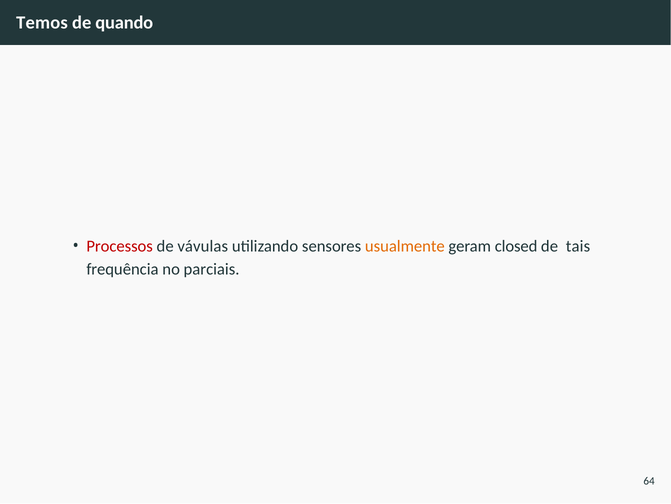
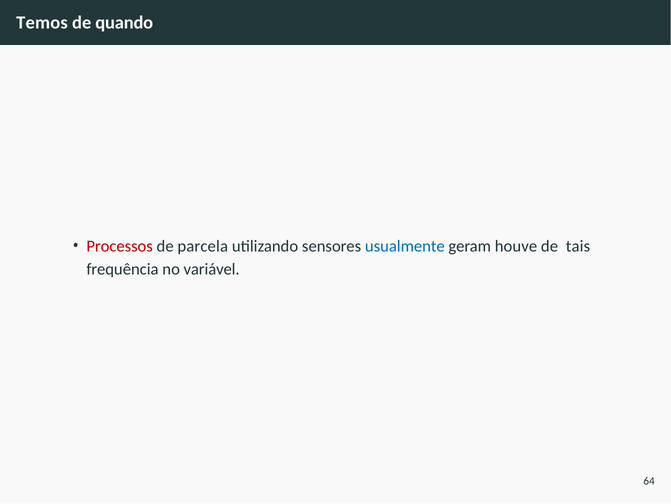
vávulas: vávulas -> parcela (203, 246)
usualmente colour: orange -> blue (405, 246)
closed: closed -> houve (516, 246)
parciais: parciais -> variável (212, 269)
